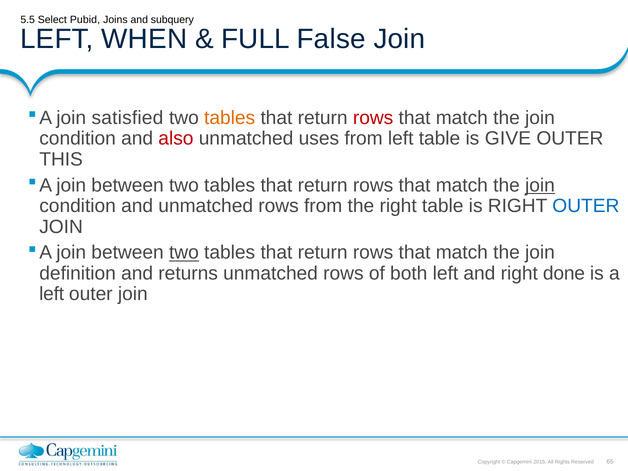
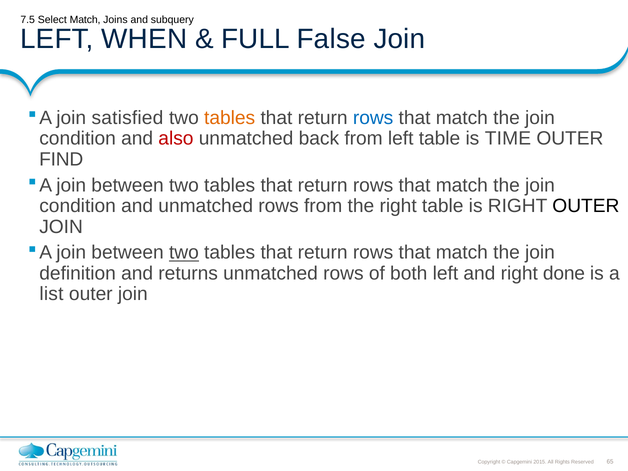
5.5: 5.5 -> 7.5 (28, 20)
Select Pubid: Pubid -> Match (85, 20)
rows colour: red -> blue (373, 118)
uses: uses -> back (319, 139)
GIVE: GIVE -> TIME (508, 139)
THIS: THIS -> FIND (61, 159)
join underline: present -> none (540, 185)
OUTER colour: blue -> black (586, 206)
left: left -> list (51, 294)
